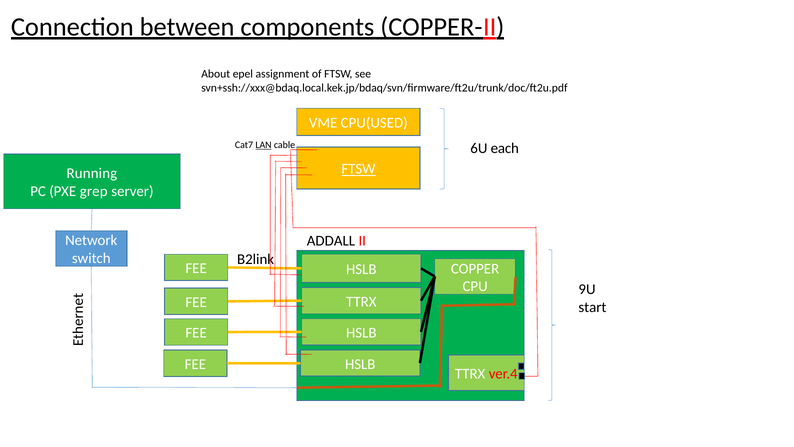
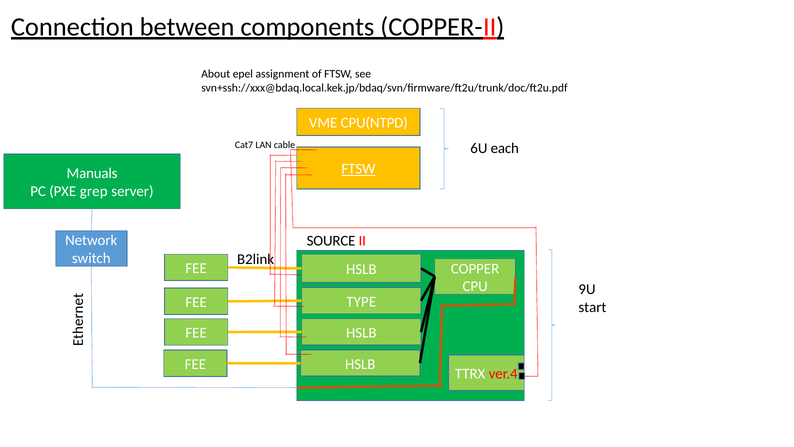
CPU(USED: CPU(USED -> CPU(NTPD (374, 123)
LAN underline: present -> none (264, 145)
Running: Running -> Manuals (92, 173)
ADDALL: ADDALL -> SOURCE (331, 241)
TTRX: TTRX -> TYPE (361, 301)
